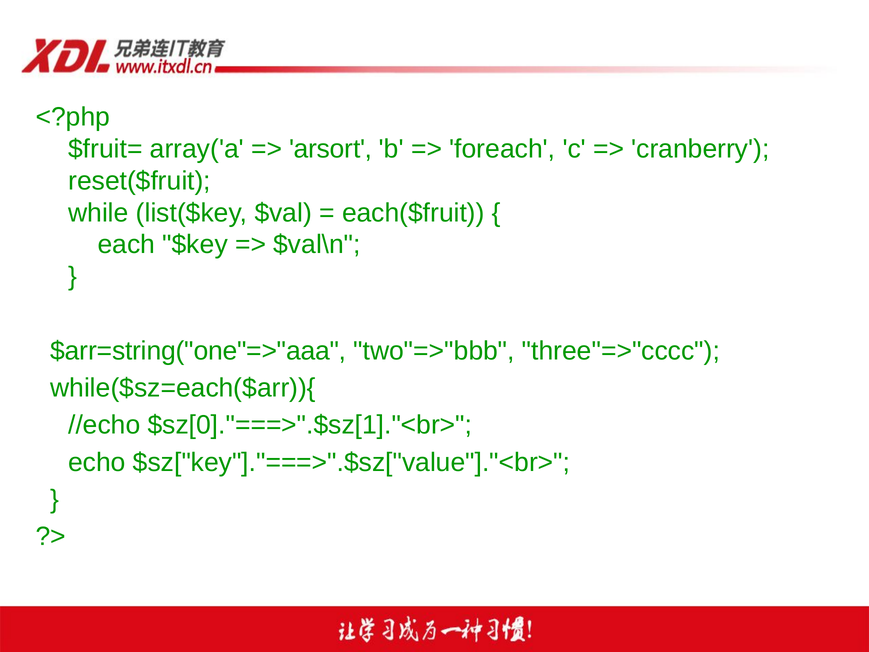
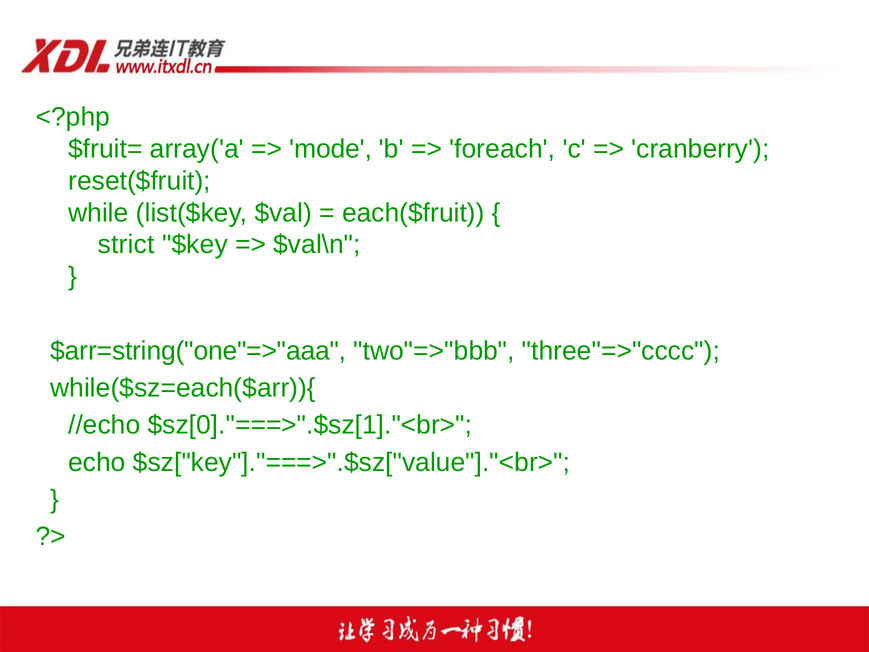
arsort: arsort -> mode (331, 149)
each: each -> strict (126, 245)
